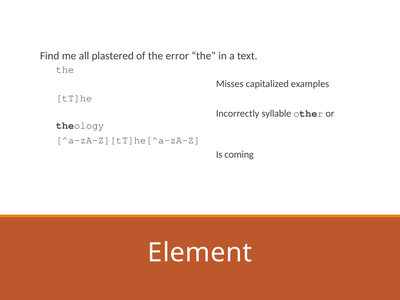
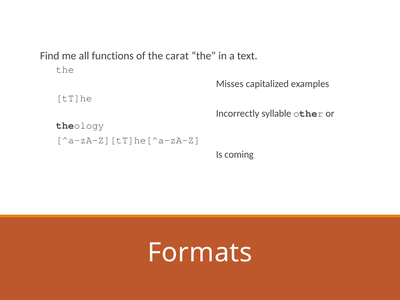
plastered: plastered -> functions (113, 56)
error: error -> carat (177, 56)
Element: Element -> Formats (200, 253)
